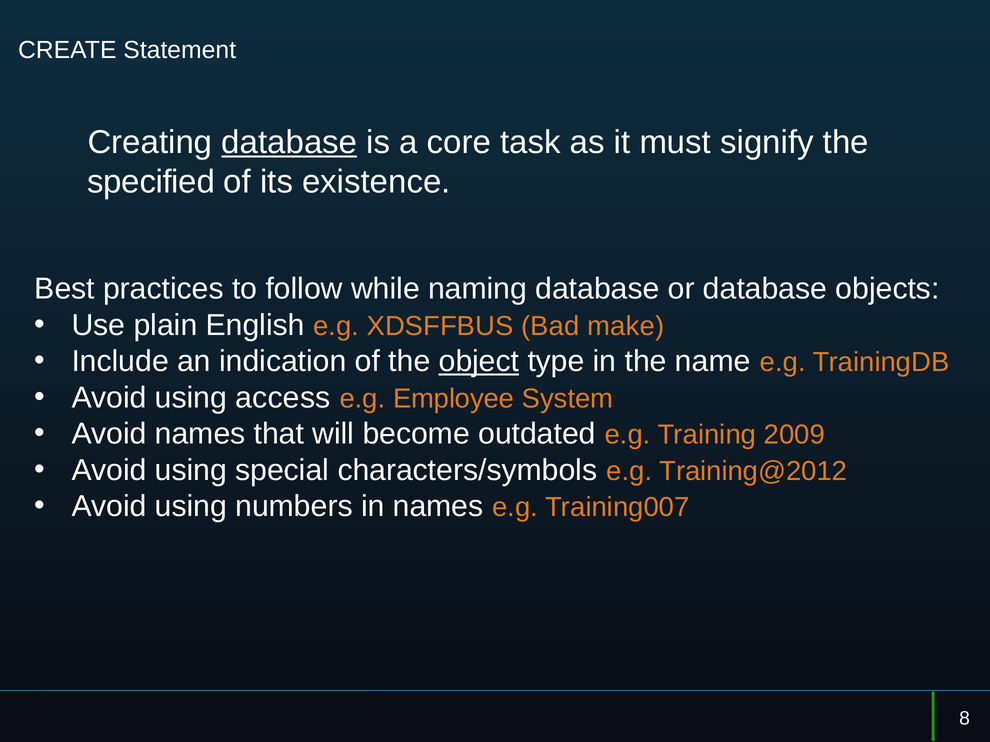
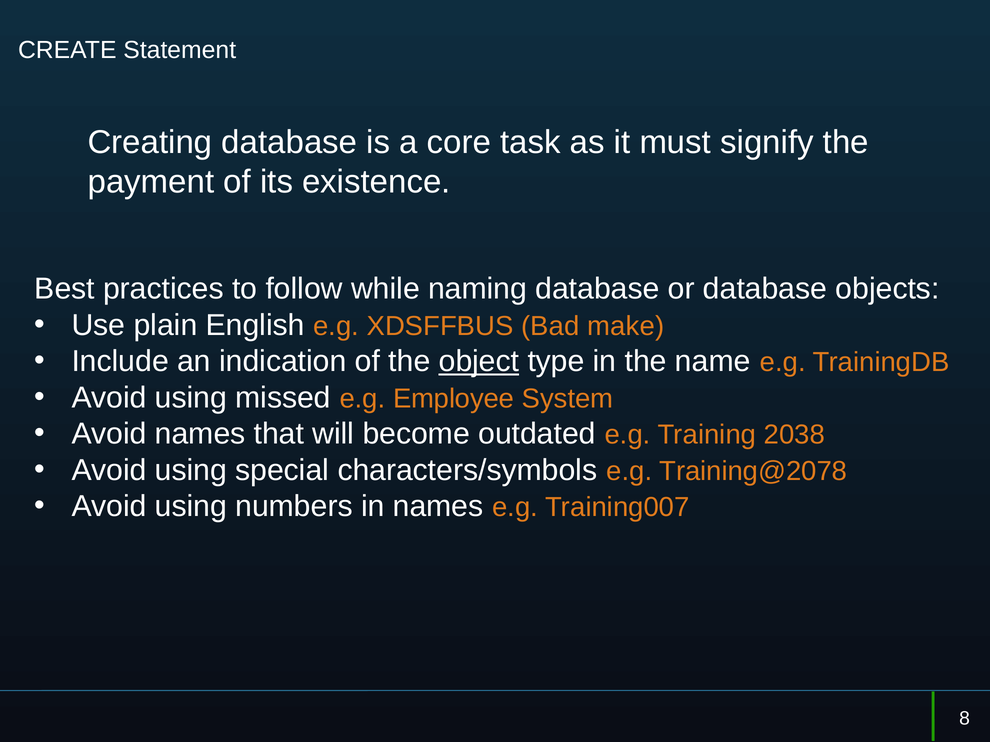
database underline: present -> none (289, 142)
specified: specified -> payment (151, 182)
access: access -> missed (283, 398)
2009: 2009 -> 2038 (794, 435)
Training@2012: Training@2012 -> Training@2078 (753, 471)
